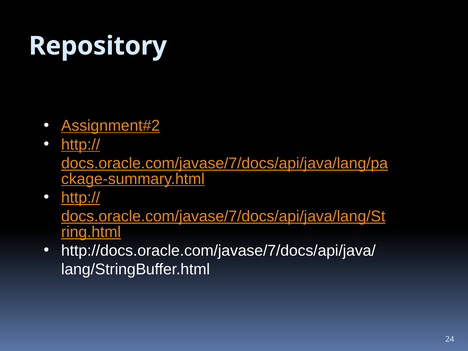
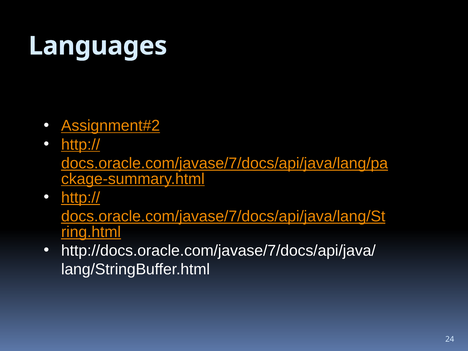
Repository: Repository -> Languages (98, 46)
